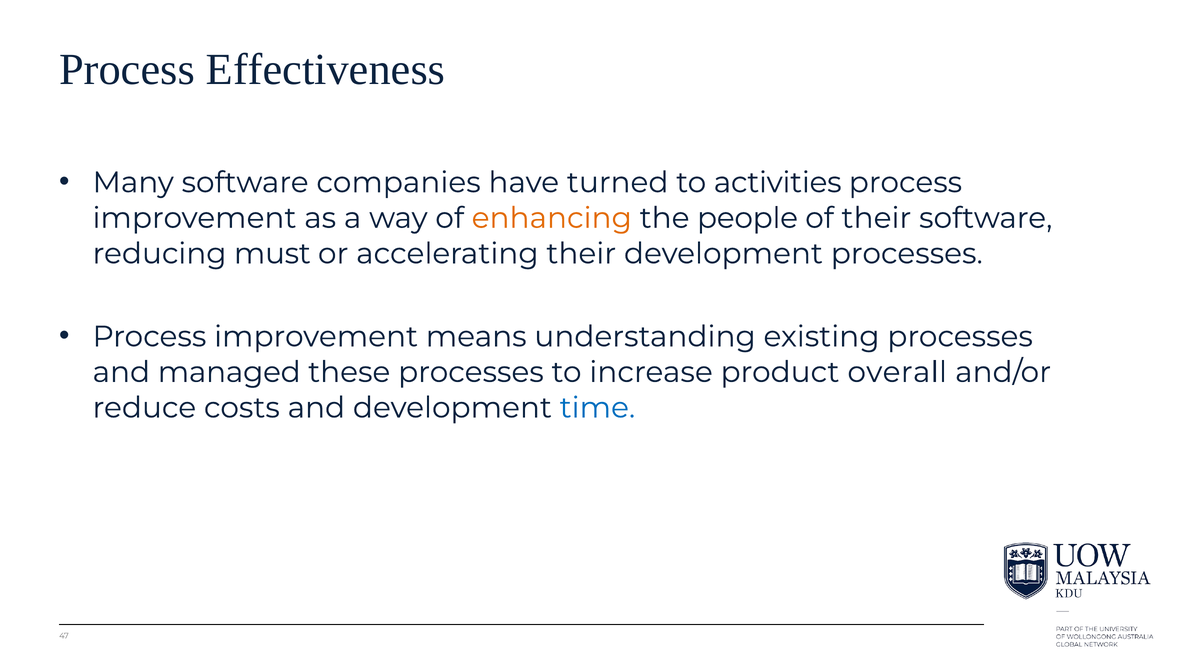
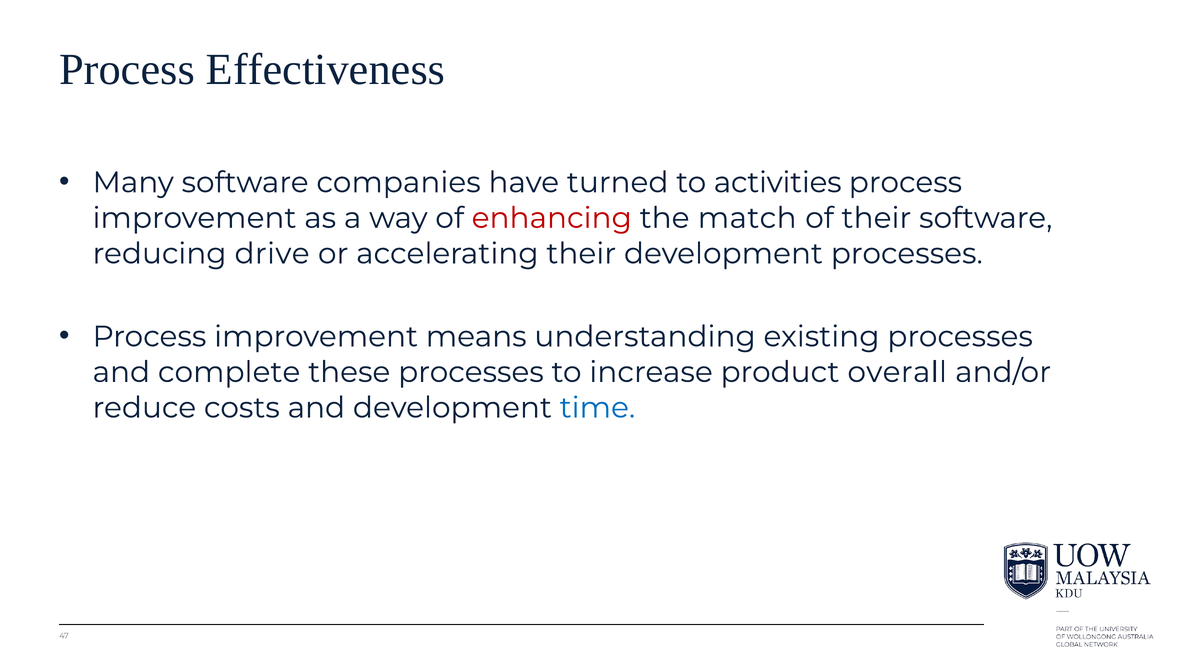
enhancing colour: orange -> red (552, 218)
people: people -> match (747, 218)
must: must -> drive (272, 253)
managed: managed -> complete (229, 372)
